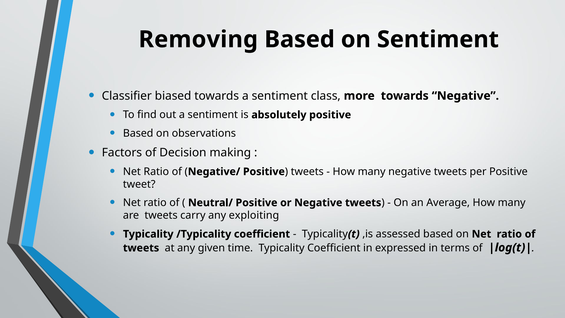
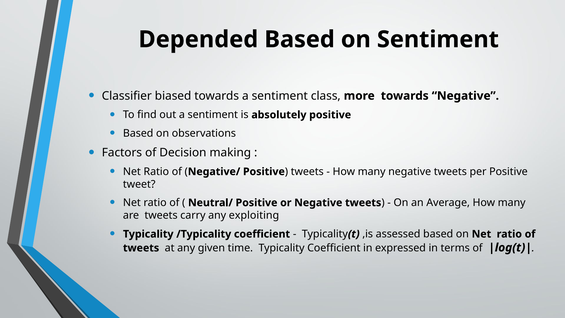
Removing: Removing -> Depended (198, 39)
